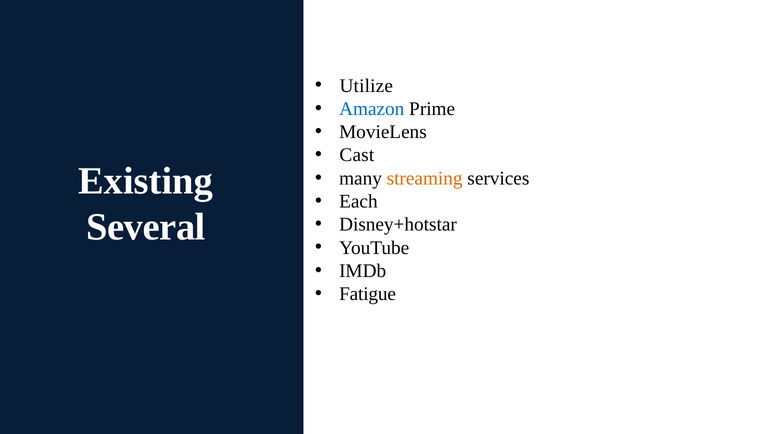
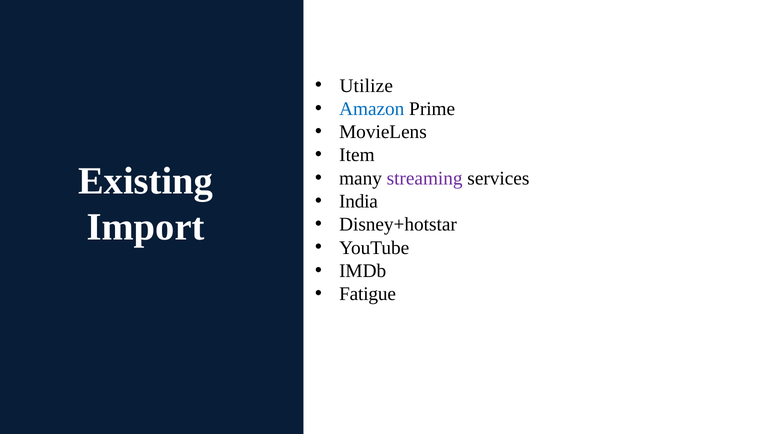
Cast: Cast -> Item (357, 155)
streaming colour: orange -> purple (425, 178)
Each: Each -> India (359, 201)
Several: Several -> Import (146, 227)
